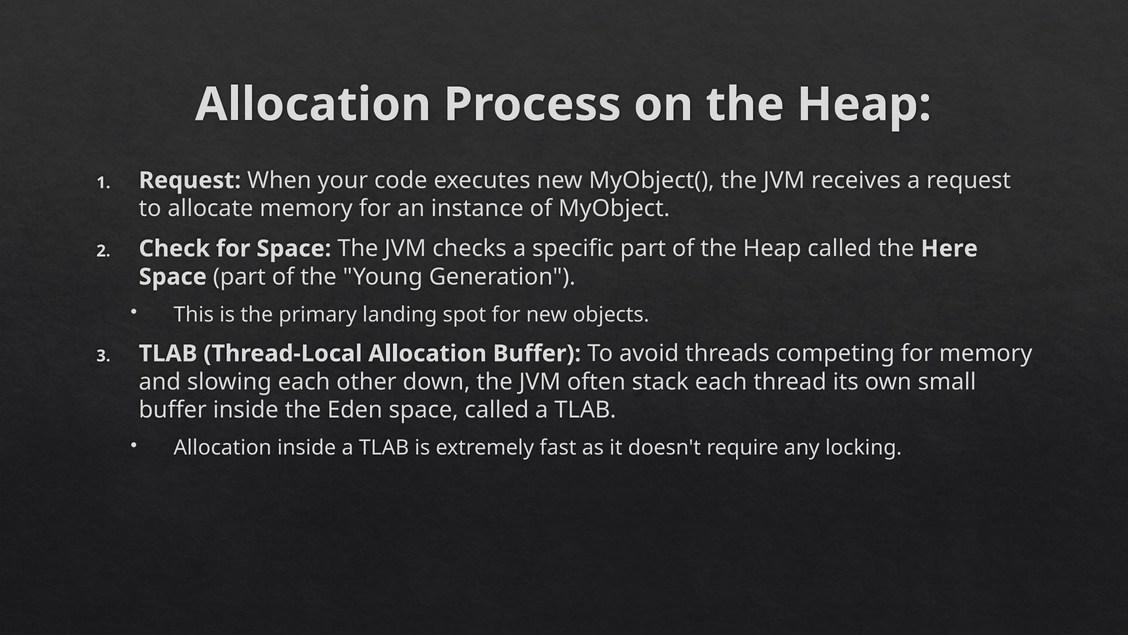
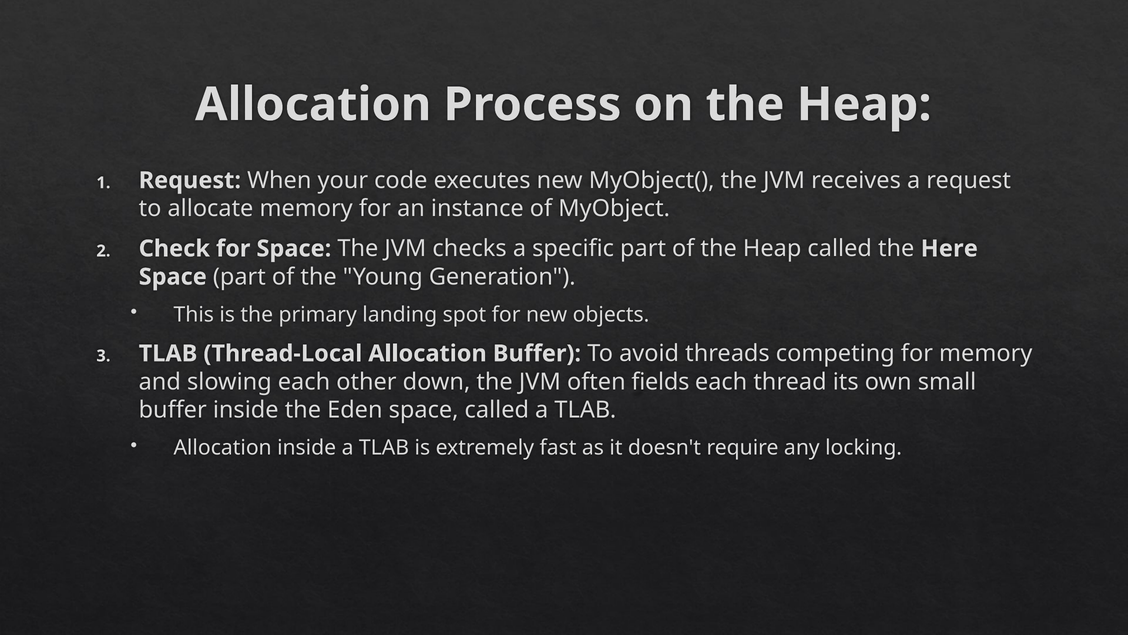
stack: stack -> fields (660, 381)
